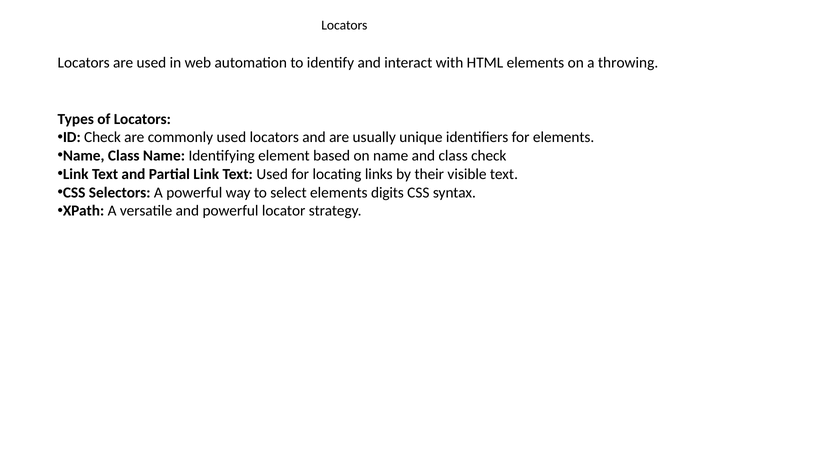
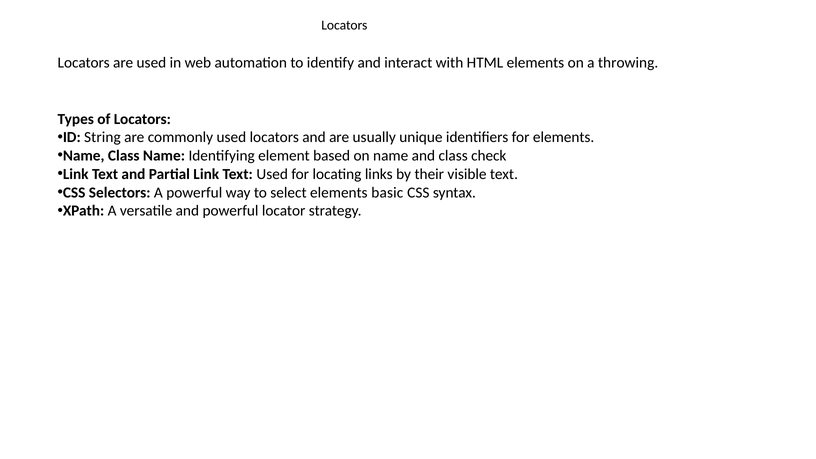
ID Check: Check -> String (102, 137)
digits: digits -> basic (387, 192)
